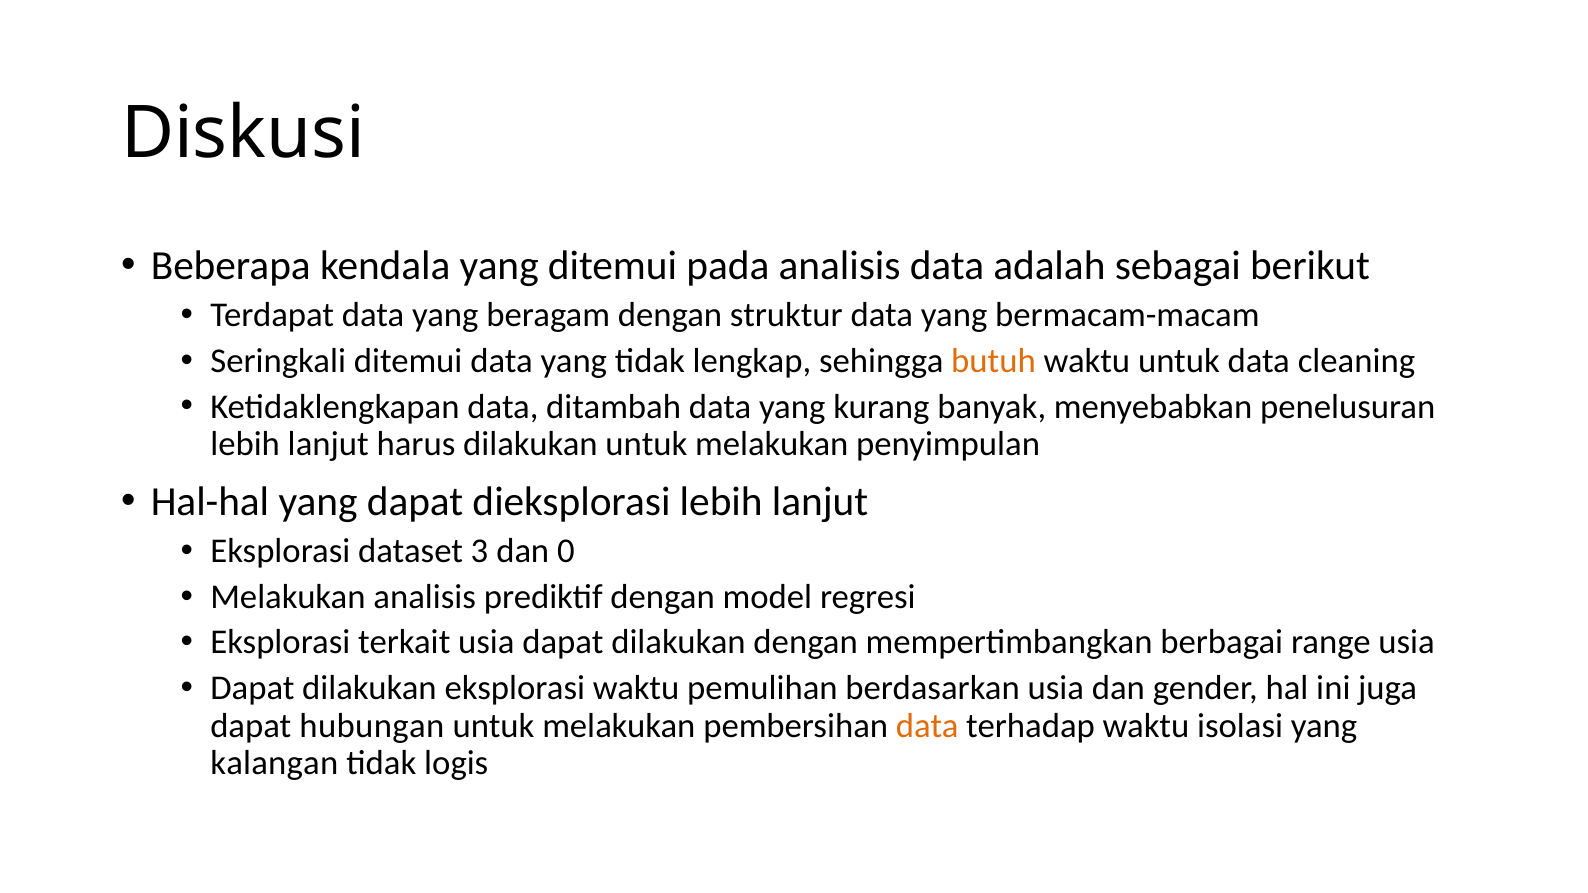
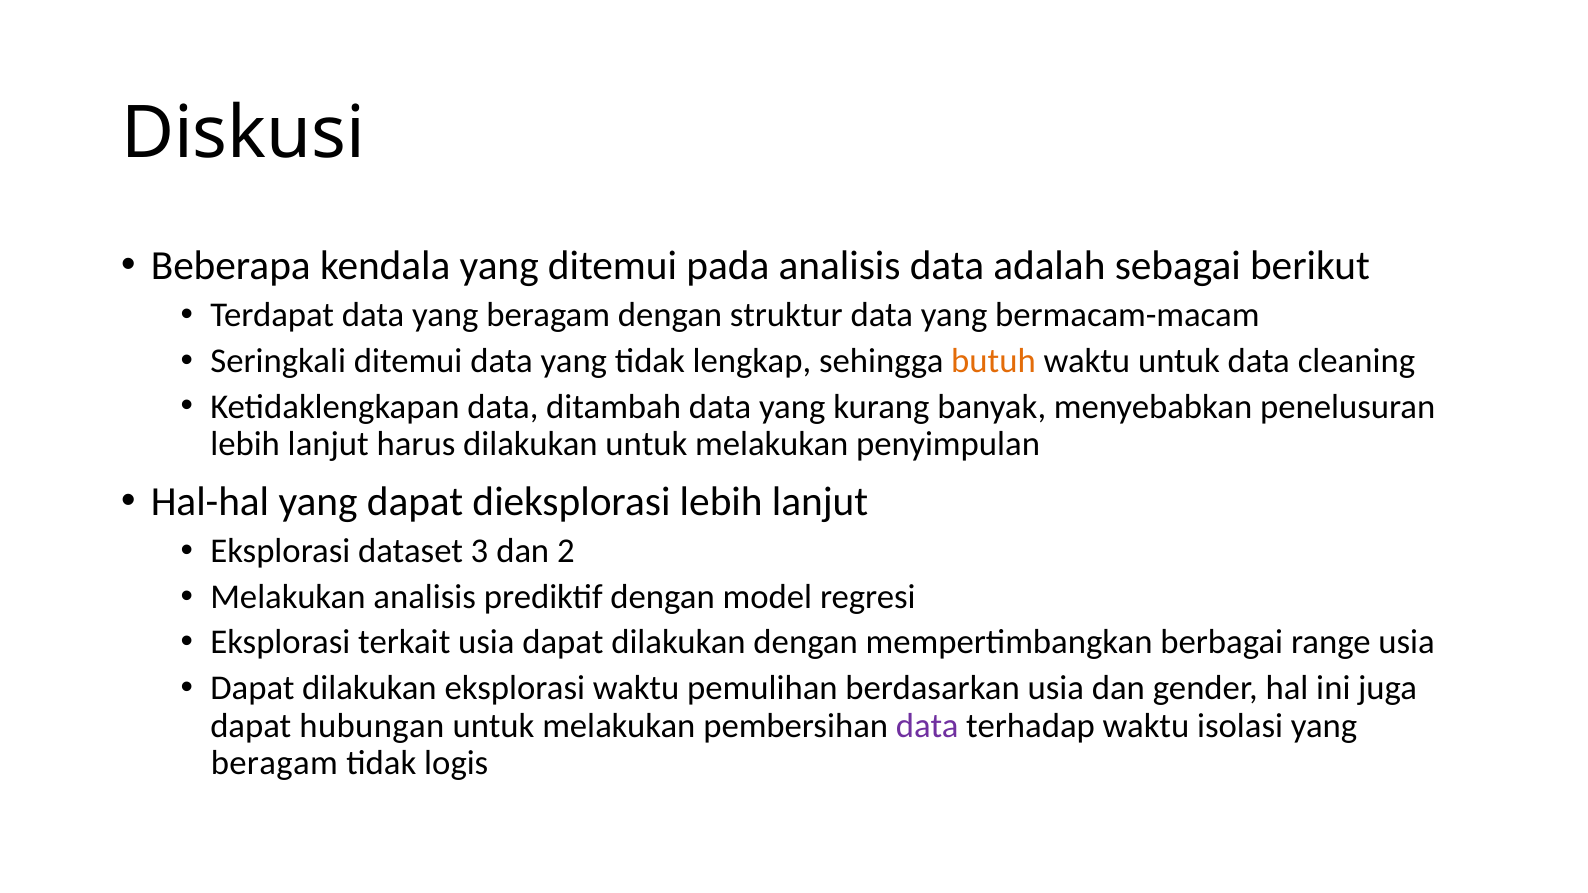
0: 0 -> 2 (566, 551)
data colour: orange -> purple (927, 726)
kalangan: kalangan -> beragam (274, 763)
